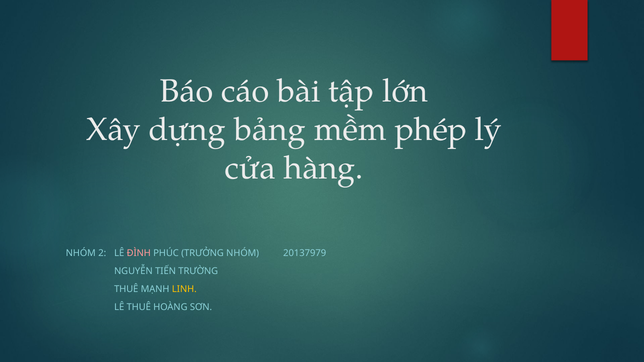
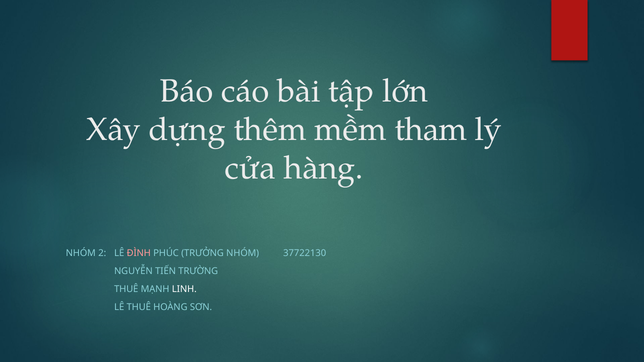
bảng: bảng -> thêm (270, 130)
phép: phép -> tham (431, 130)
20137979: 20137979 -> 37722130 (305, 253)
LINH colour: yellow -> white (184, 290)
